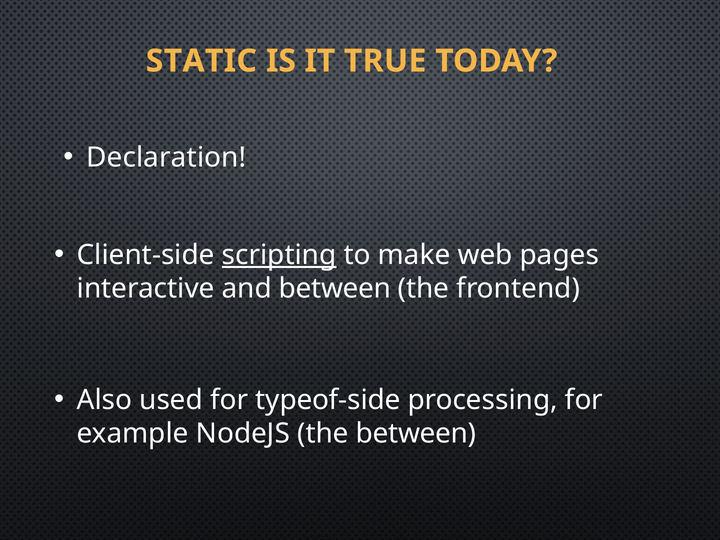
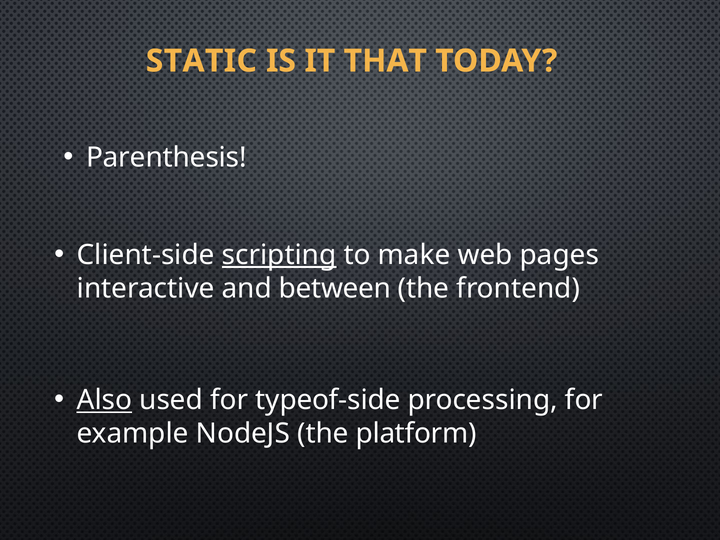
TRUE: TRUE -> THAT (385, 61)
Declaration: Declaration -> Parenthesis (166, 157)
Also underline: none -> present (104, 400)
the between: between -> platform (416, 434)
